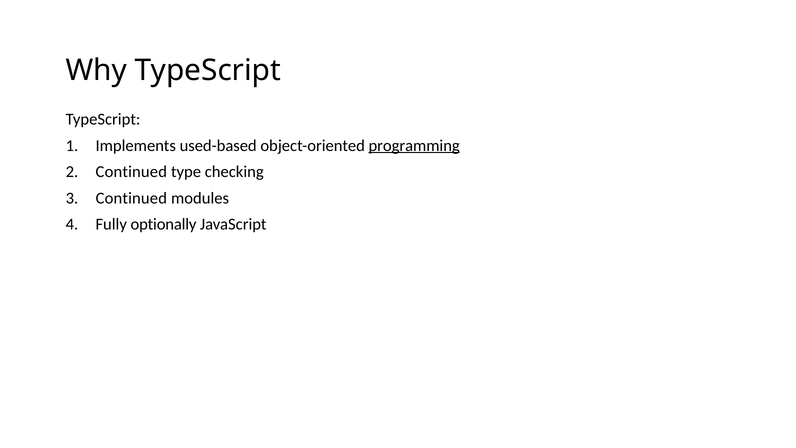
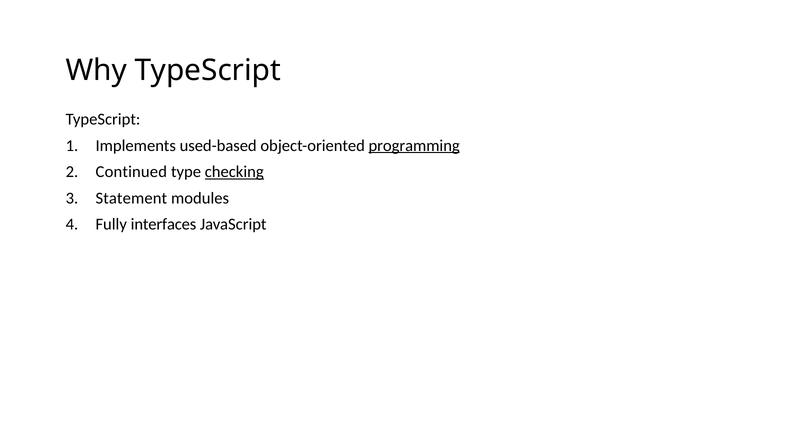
checking underline: none -> present (234, 172)
Continued: Continued -> Statement (131, 198)
optionally: optionally -> interfaces (164, 224)
